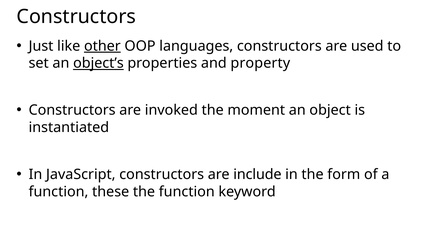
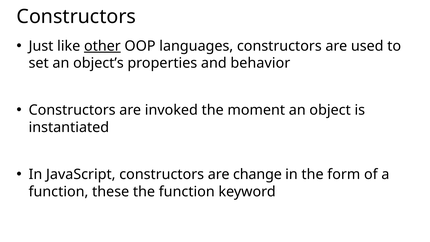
object’s underline: present -> none (98, 63)
property: property -> behavior (260, 63)
include: include -> change (257, 174)
